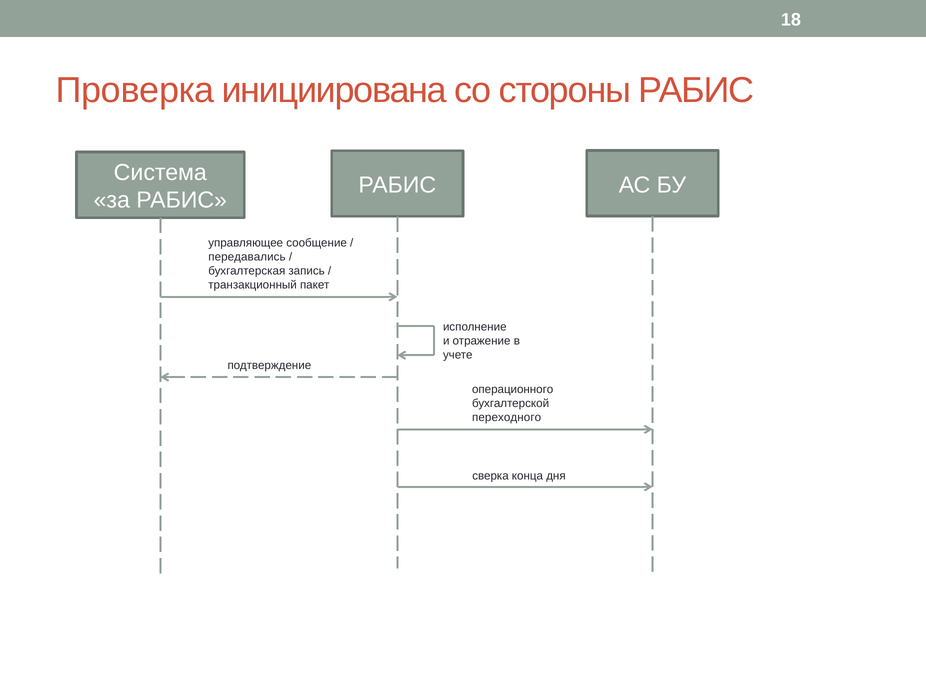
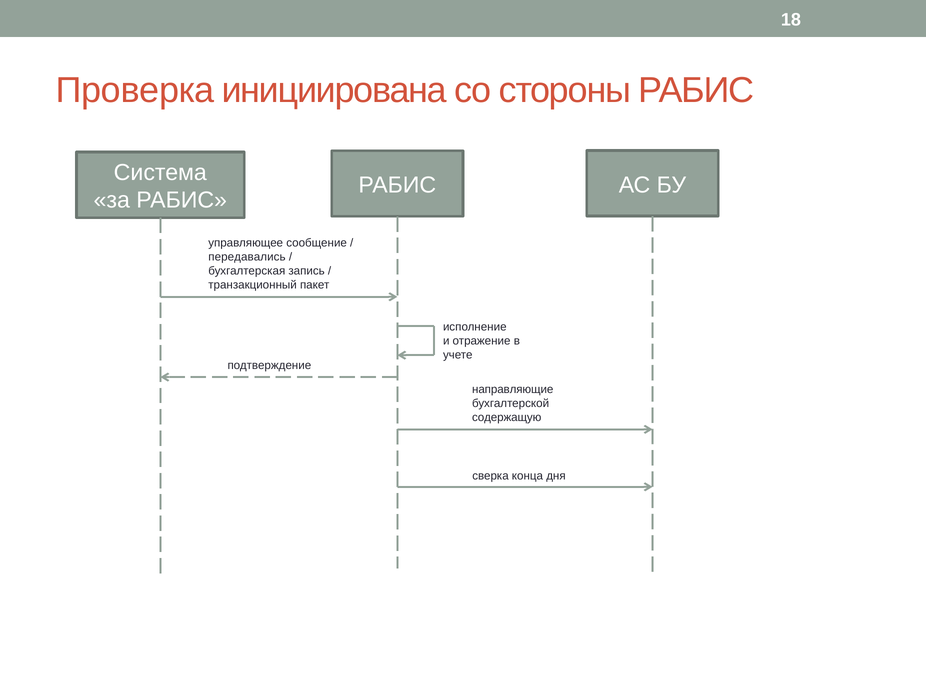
операционного: операционного -> направляющие (513, 389)
переходного: переходного -> содержащую (507, 417)
